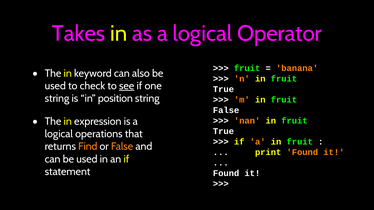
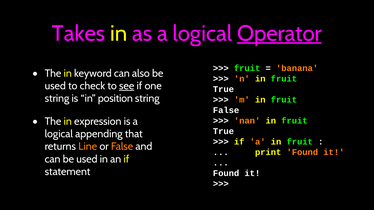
Operator underline: none -> present (279, 34)
operations: operations -> appending (99, 134)
Find: Find -> Line (88, 147)
